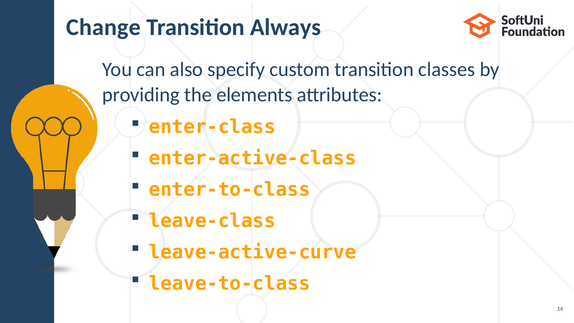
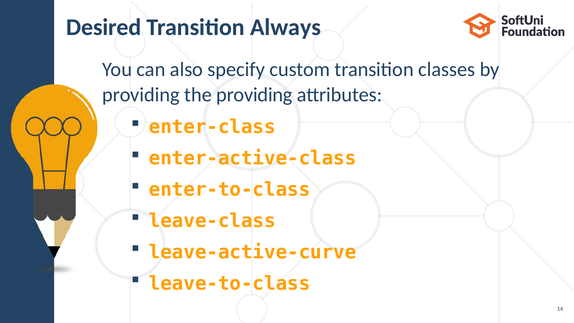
Change: Change -> Desired (104, 27)
the elements: elements -> providing (254, 95)
